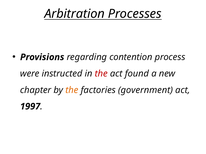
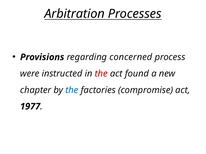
contention: contention -> concerned (131, 57)
the colour: orange -> blue (72, 90)
government: government -> compromise (146, 90)
1997: 1997 -> 1977 (30, 107)
